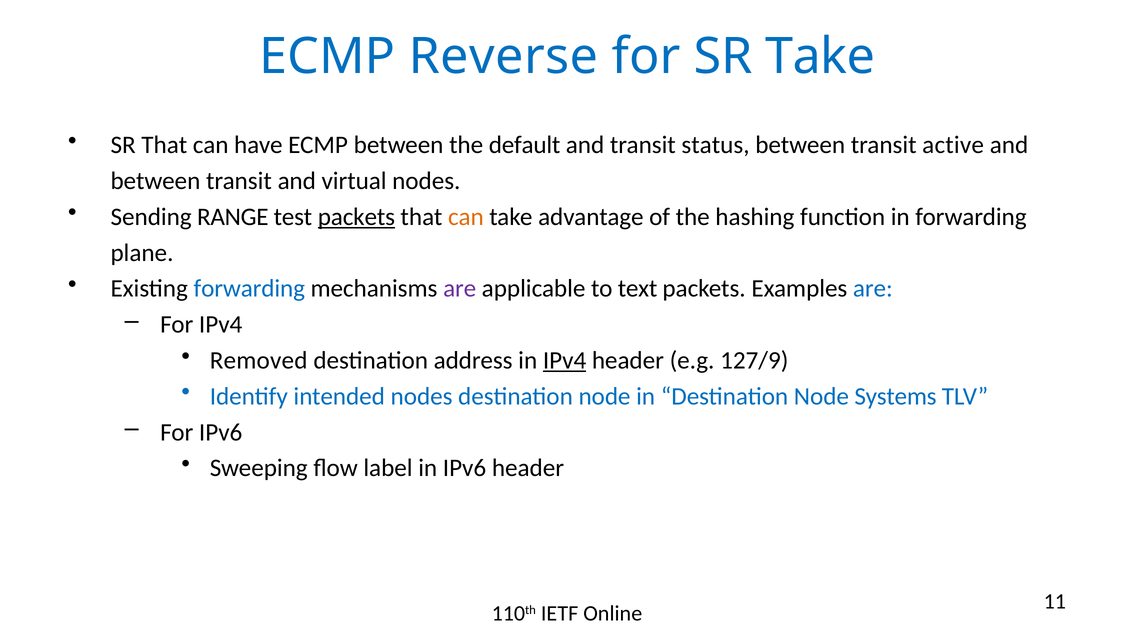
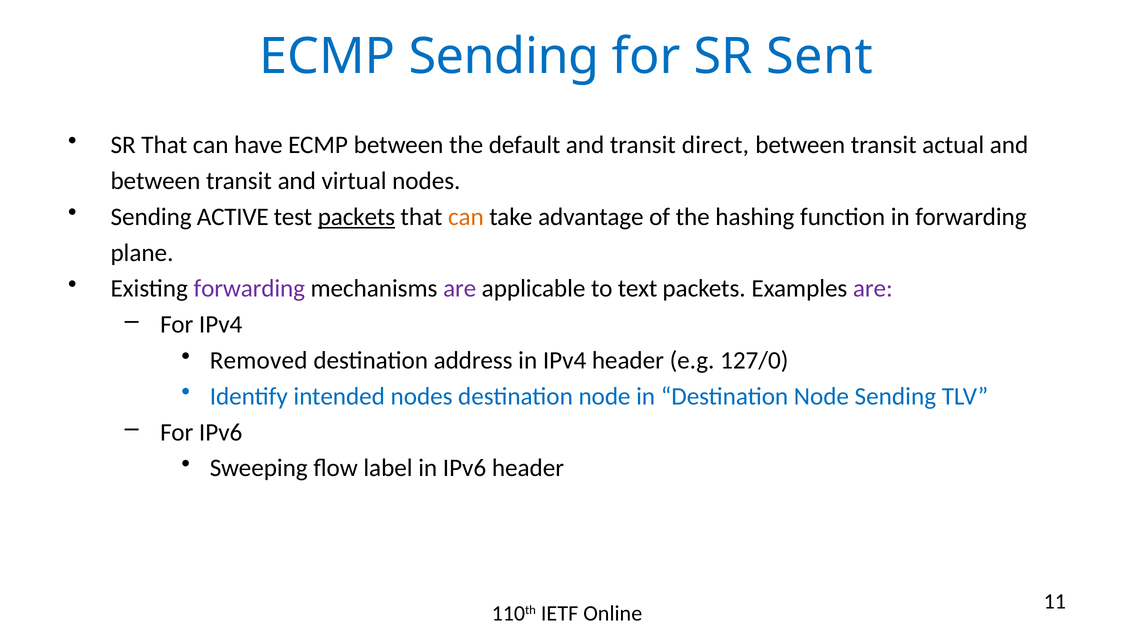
ECMP Reverse: Reverse -> Sending (504, 57)
SR Take: Take -> Sent (820, 57)
status: status -> direct (715, 145)
active: active -> actual (953, 145)
RANGE: RANGE -> ACTIVE (233, 217)
forwarding colour: blue -> purple (249, 289)
are colour: blue -> purple (873, 289)
IPv4 underline: present -> none (565, 360)
127/9: 127/9 -> 127/0 (754, 360)
Node Systems: Systems -> Sending (895, 396)
